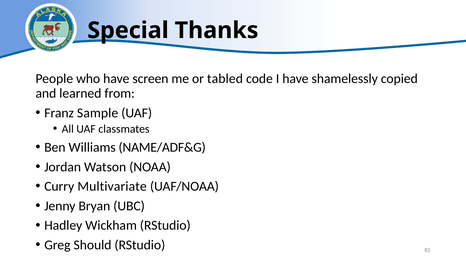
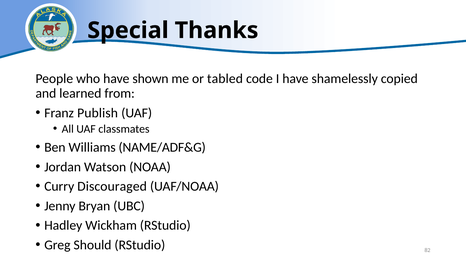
screen: screen -> shown (150, 79)
Sample: Sample -> Publish (98, 113)
Multivariate: Multivariate -> Discouraged (112, 186)
